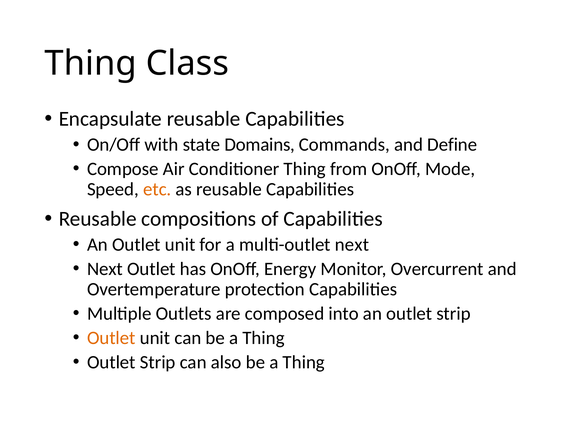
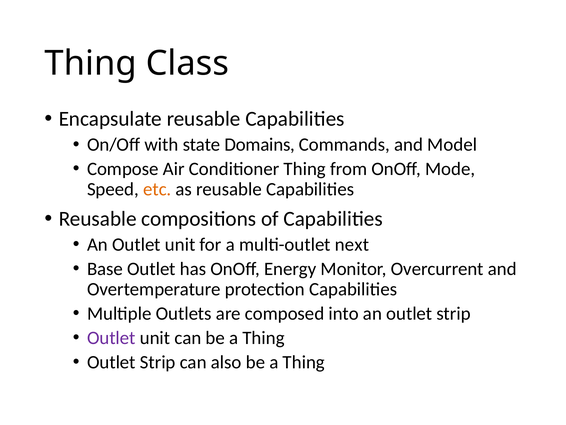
Define: Define -> Model (452, 144)
Next: Next -> Base (105, 268)
Outlet colour: orange -> purple (111, 337)
